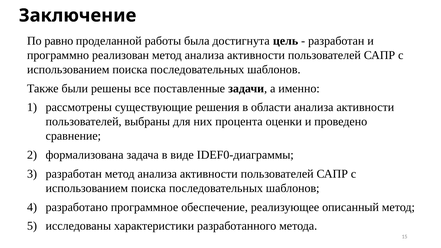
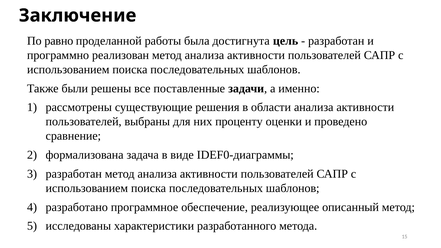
процента: процента -> проценту (239, 122)
